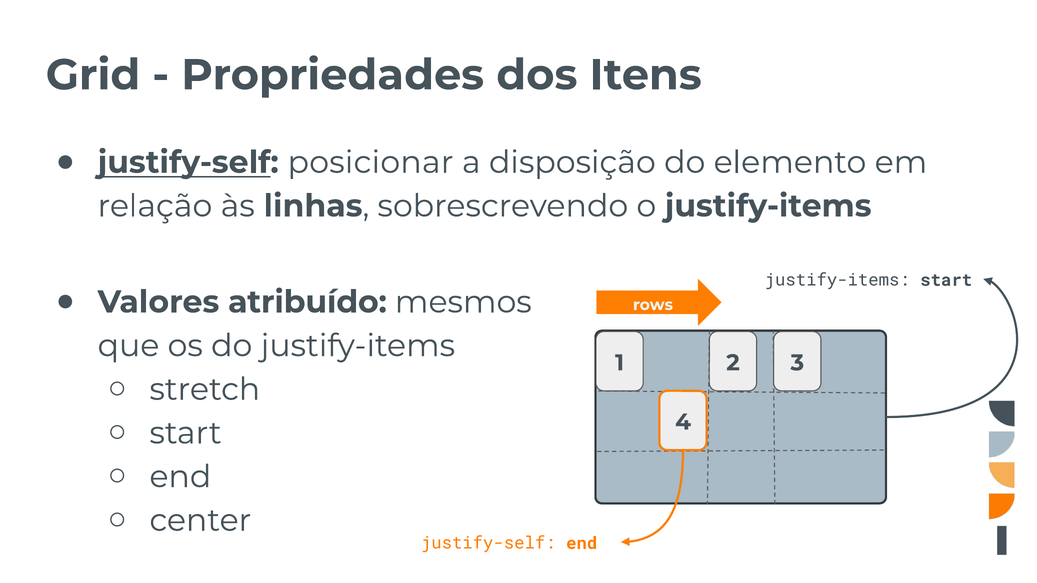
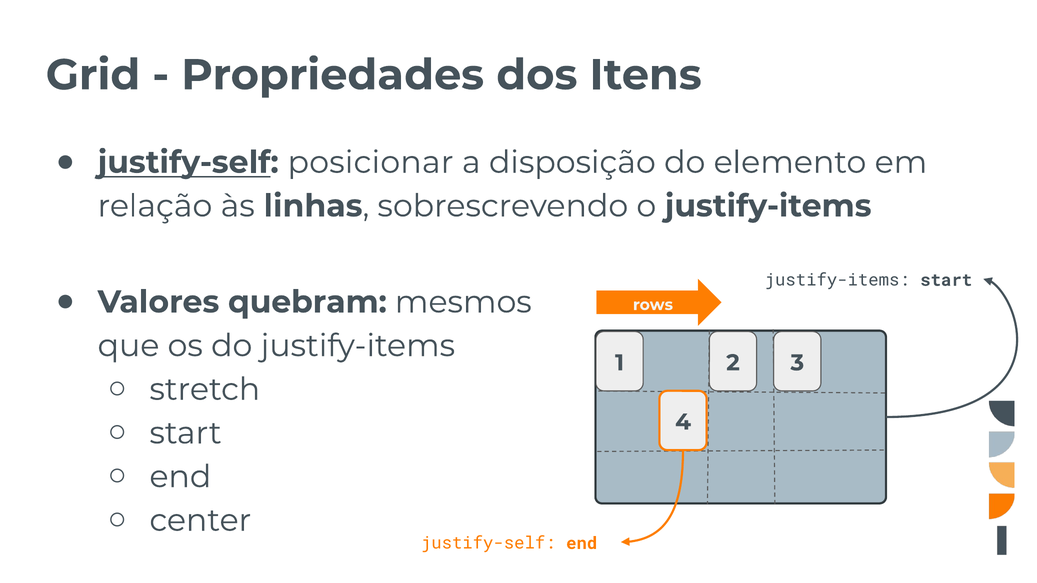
atribuído: atribuído -> quebram (307, 302)
